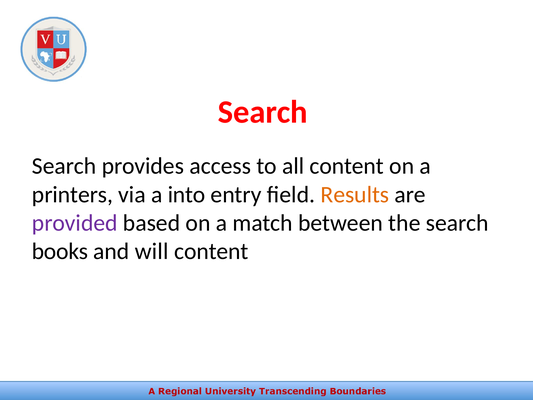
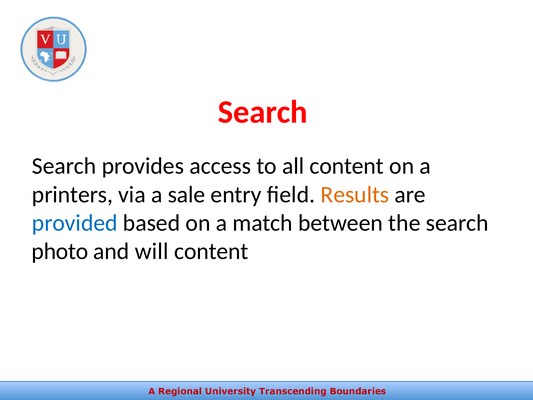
into: into -> sale (187, 194)
provided colour: purple -> blue (75, 223)
books: books -> photo (60, 251)
